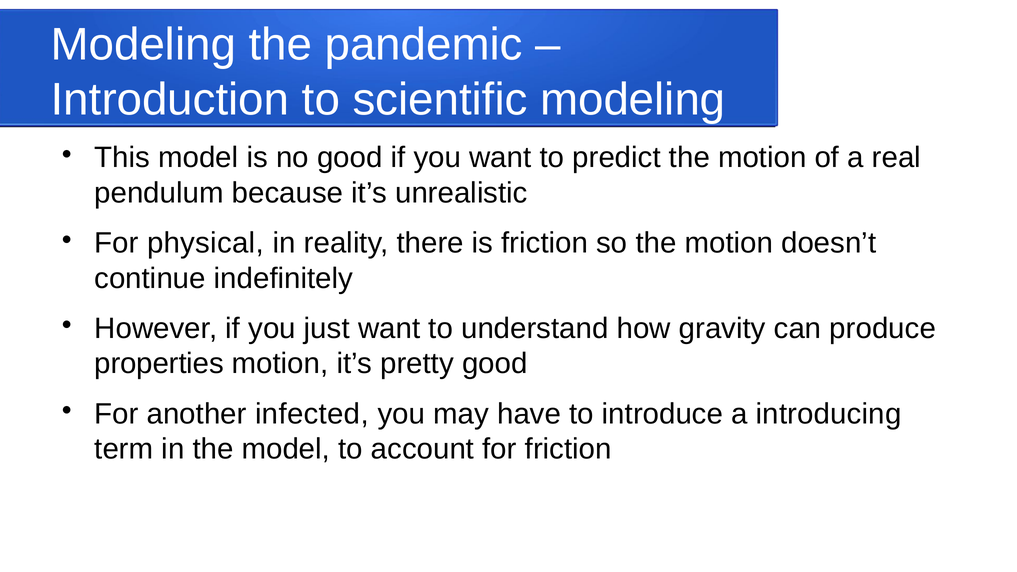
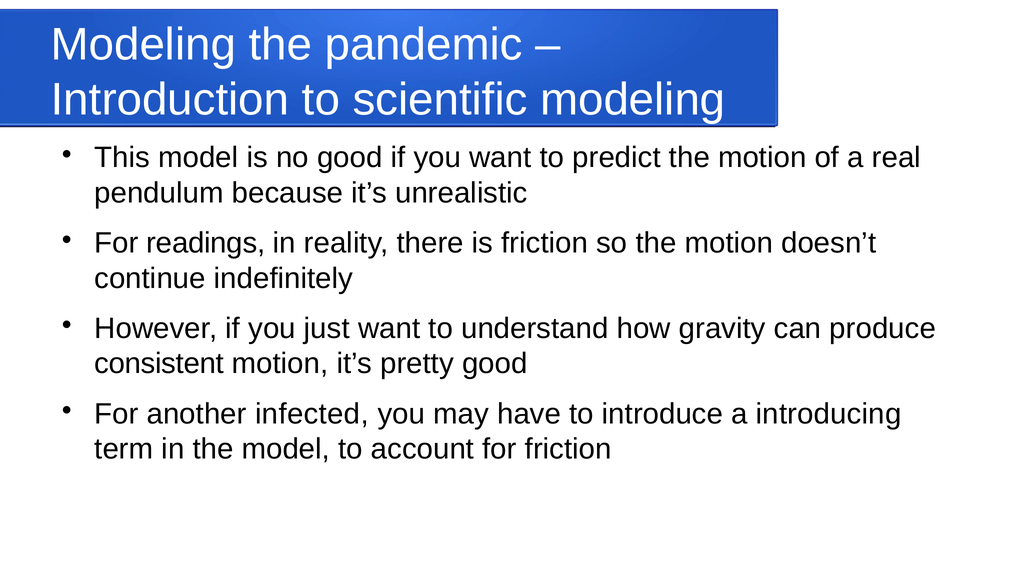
physical: physical -> readings (206, 243)
properties: properties -> consistent (159, 364)
